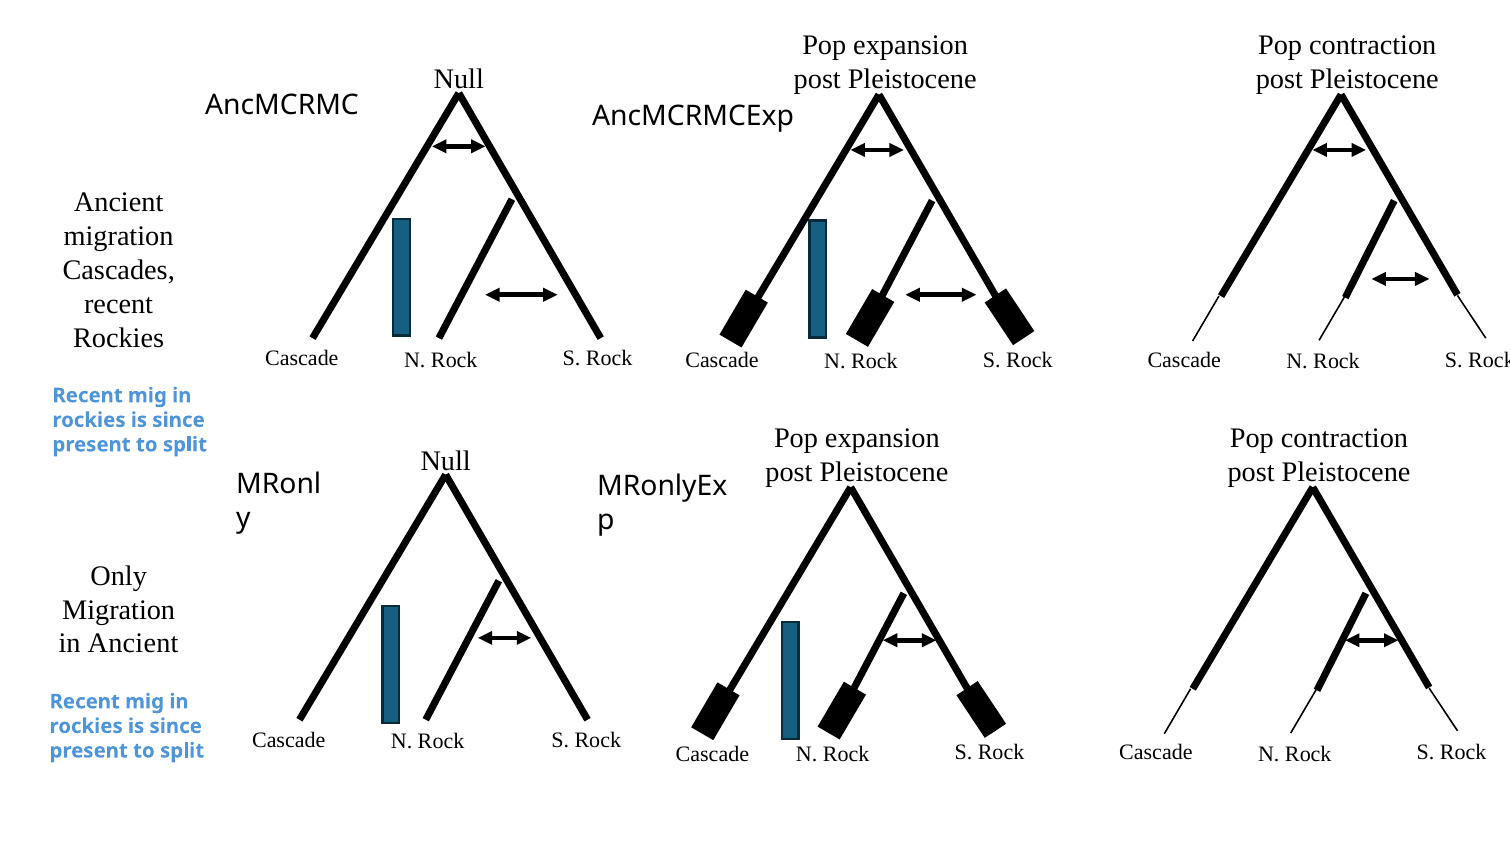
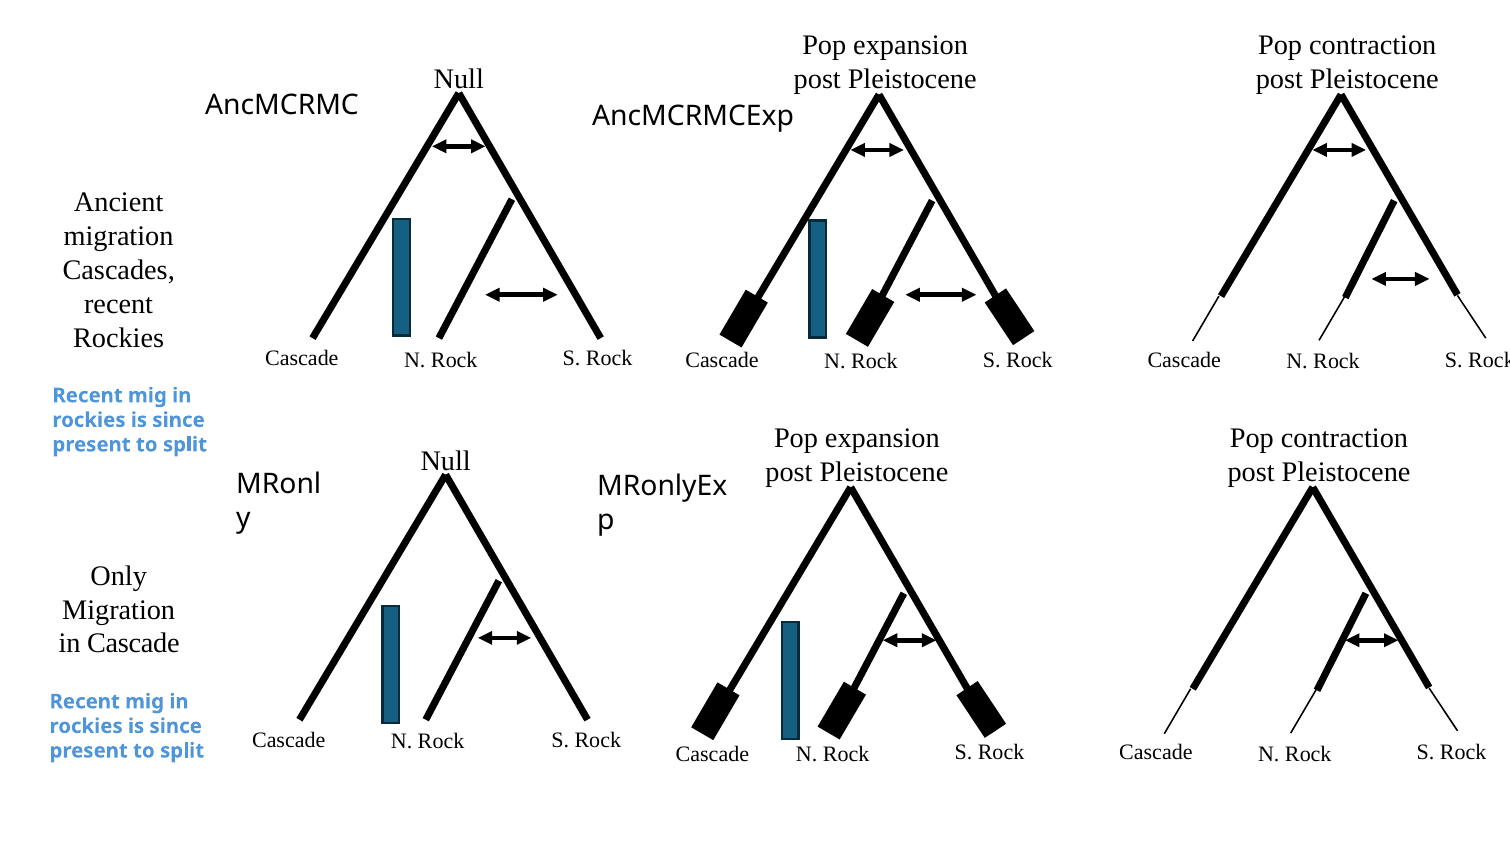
in Ancient: Ancient -> Cascade (133, 644)
